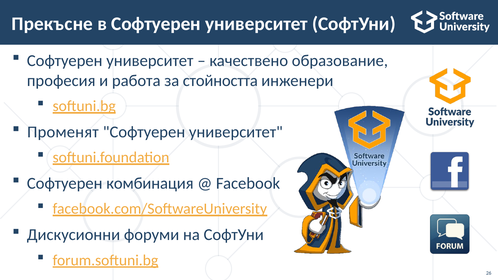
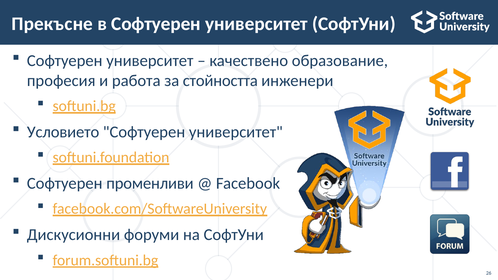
Променят: Променят -> Условието (63, 132)
комбинация: комбинация -> променливи (150, 183)
